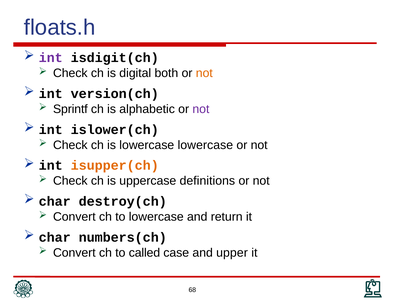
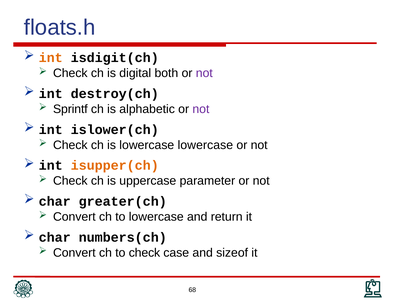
int colour: purple -> orange (51, 58)
not colour: orange -> purple (204, 73)
version(ch: version(ch -> destroy(ch (115, 94)
definitions: definitions -> parameter (207, 181)
destroy(ch: destroy(ch -> greater(ch (123, 201)
to called: called -> check (144, 253)
upper: upper -> sizeof (232, 253)
